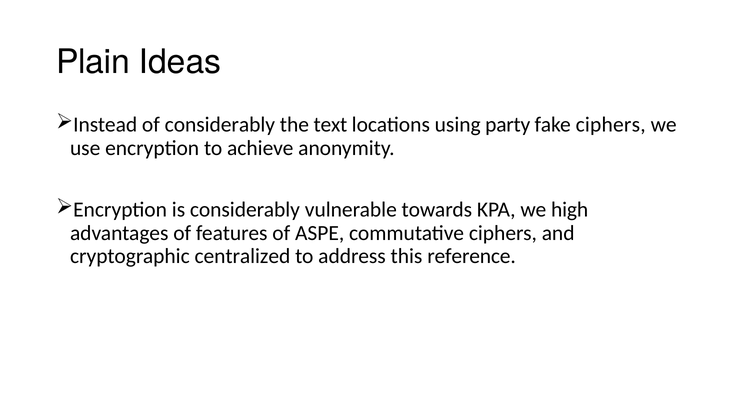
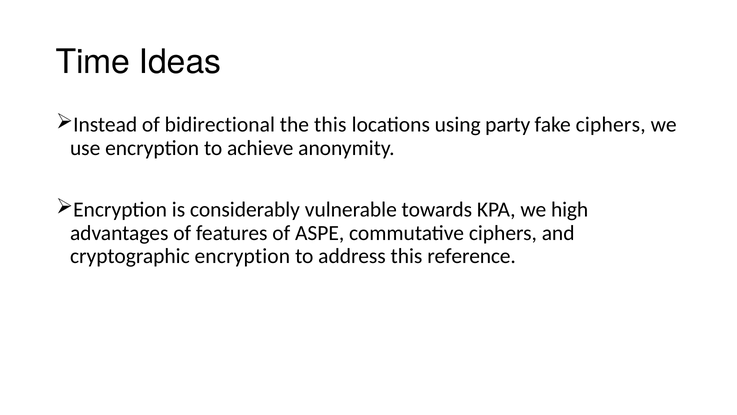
Plain: Plain -> Time (93, 62)
of considerably: considerably -> bidirectional (220, 125)
the text: text -> this (330, 125)
cryptographic centralized: centralized -> encryption (242, 256)
